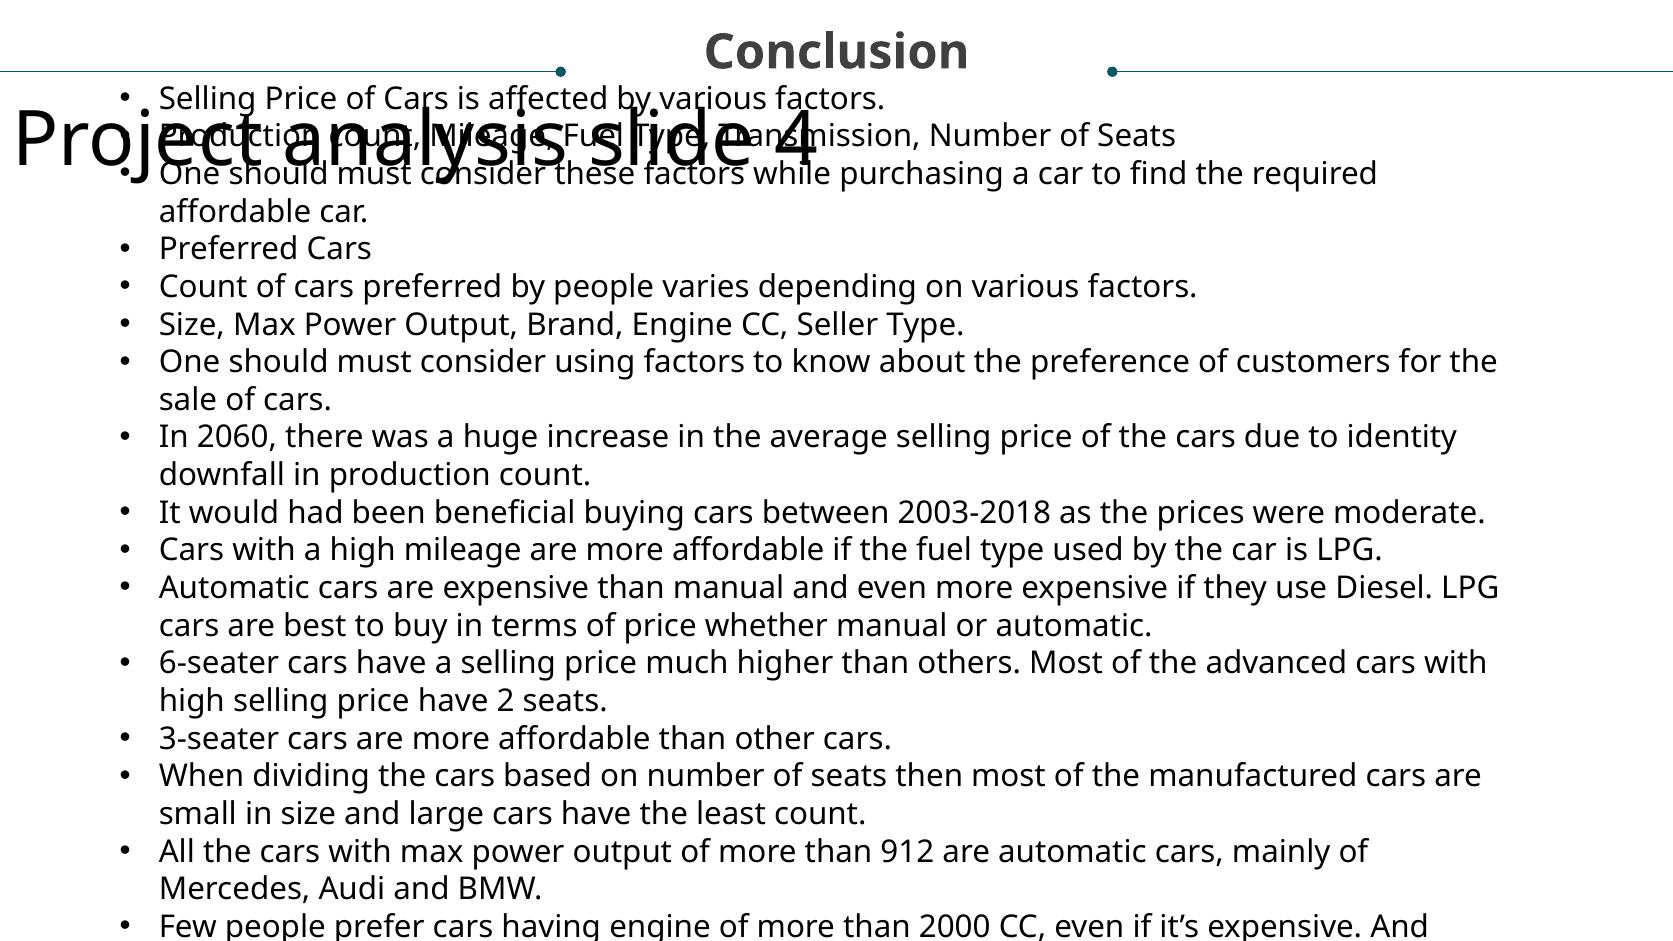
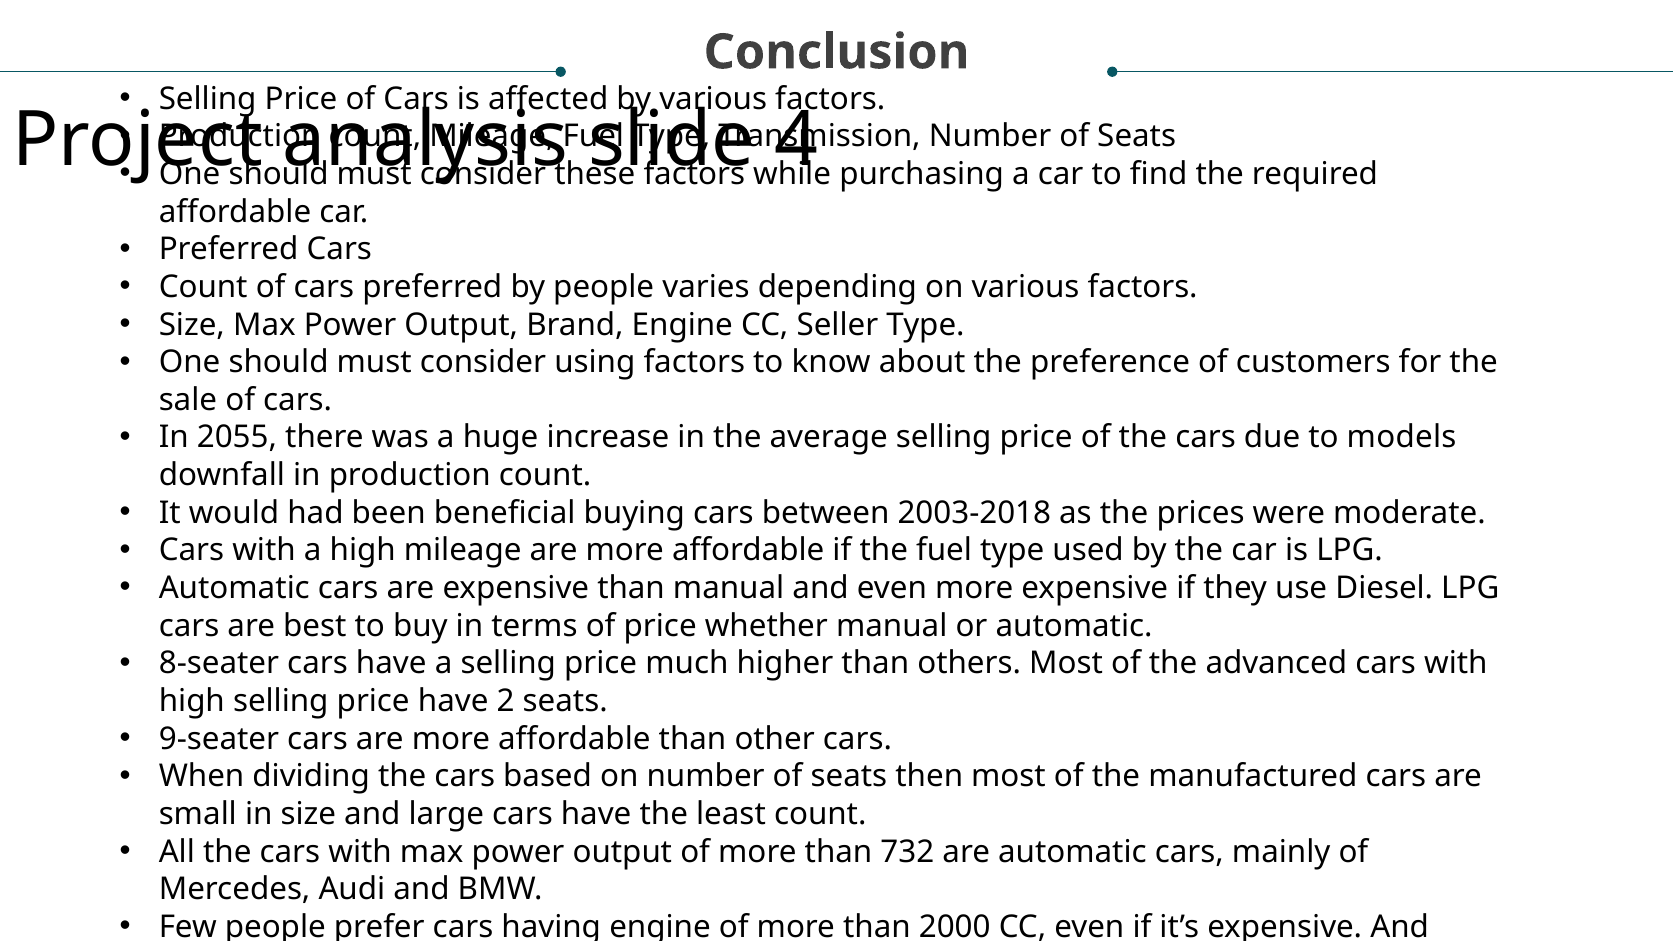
2060: 2060 -> 2055 (237, 438)
identity: identity -> models (1402, 438)
6-seater: 6-seater -> 8-seater (219, 664)
3-seater: 3-seater -> 9-seater (219, 739)
912: 912 -> 732 (907, 852)
